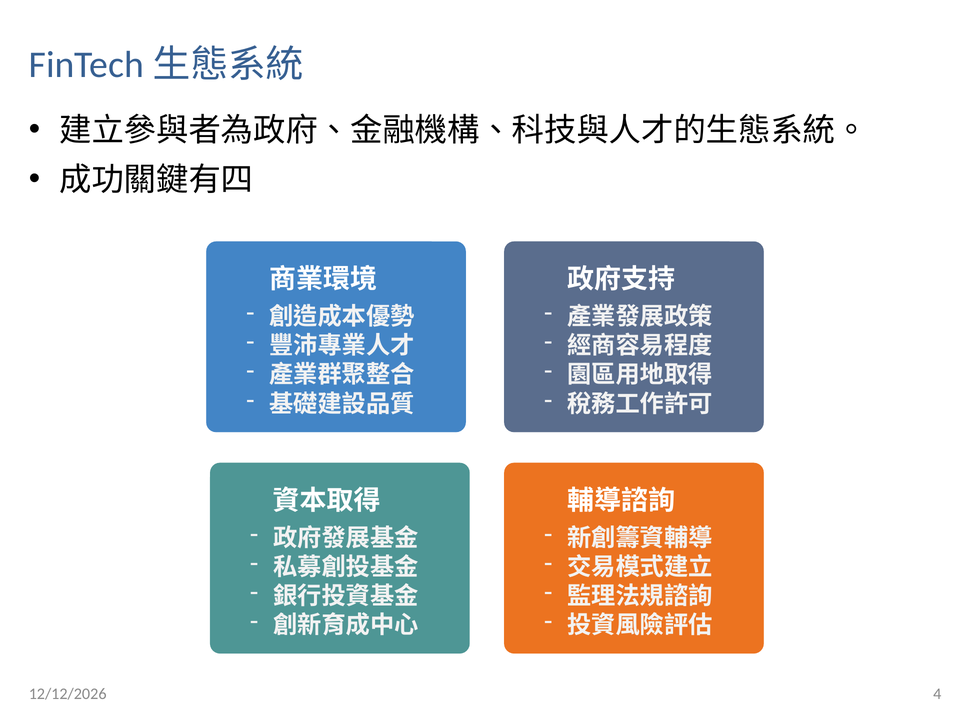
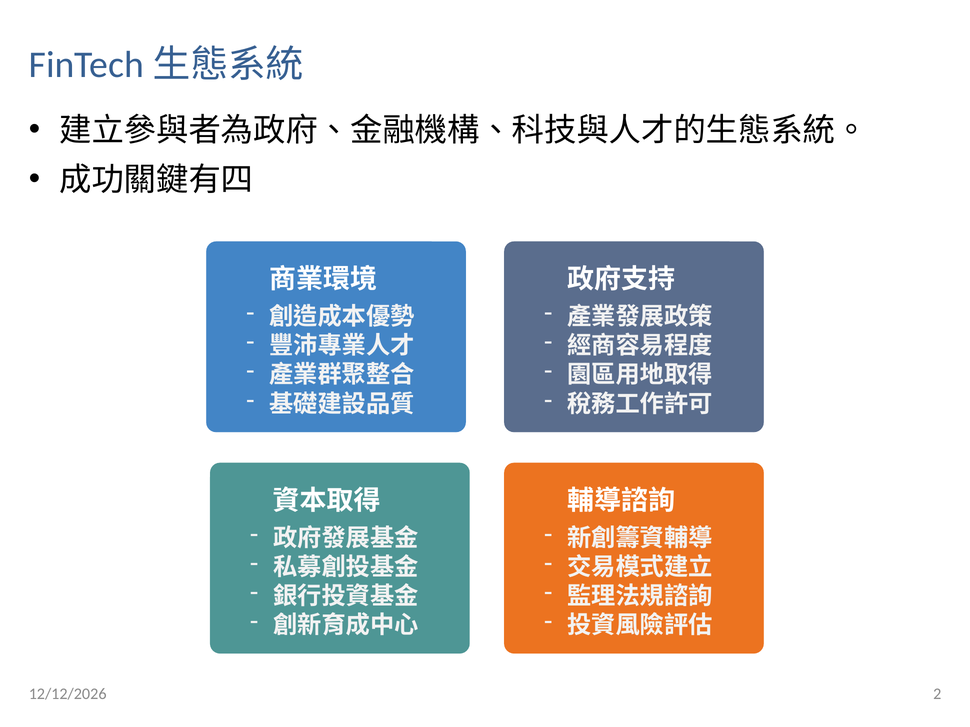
4: 4 -> 2 (937, 695)
